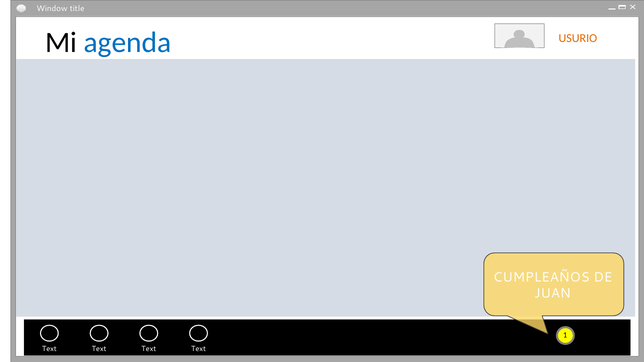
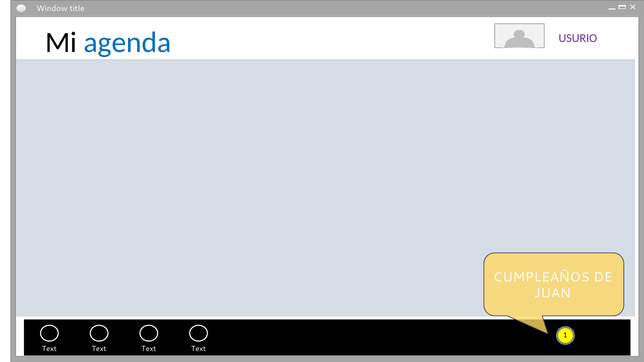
USURIO colour: orange -> purple (578, 38)
